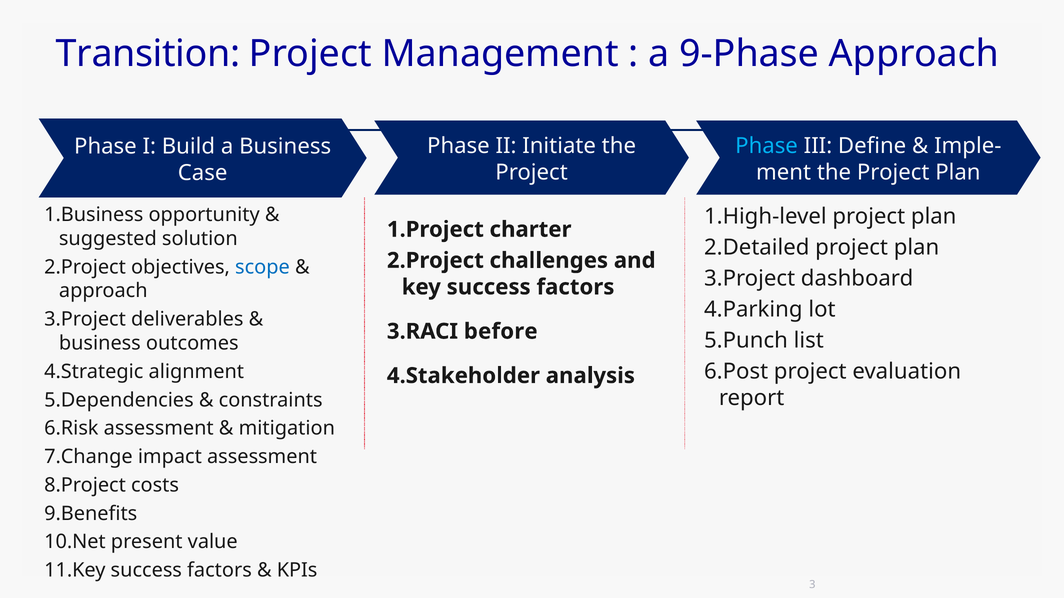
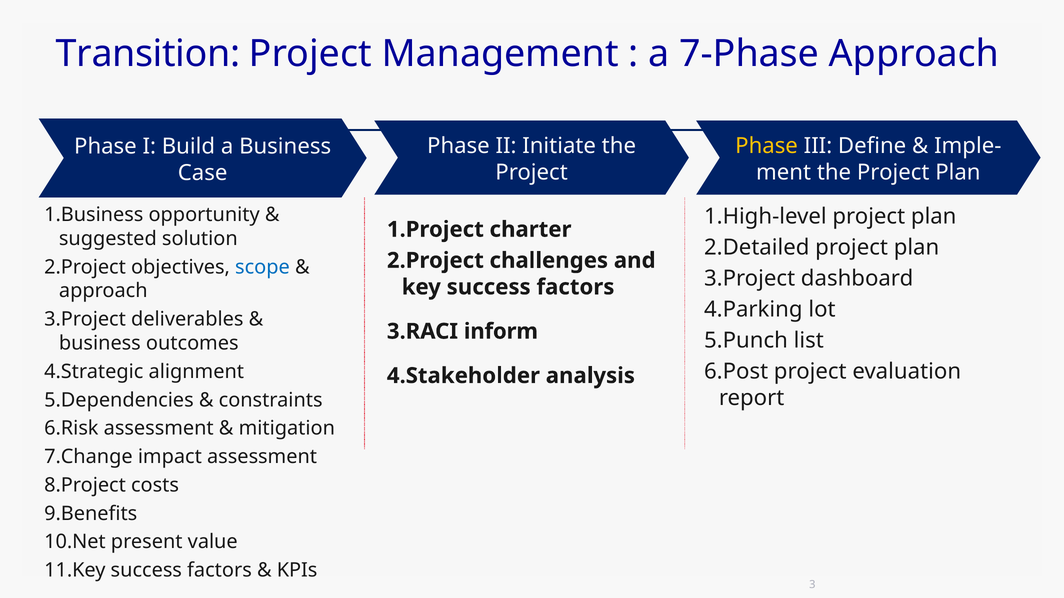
9-Phase: 9-Phase -> 7-Phase (749, 54)
Phase colour: light blue -> yellow (767, 146)
before: before -> inform (501, 332)
